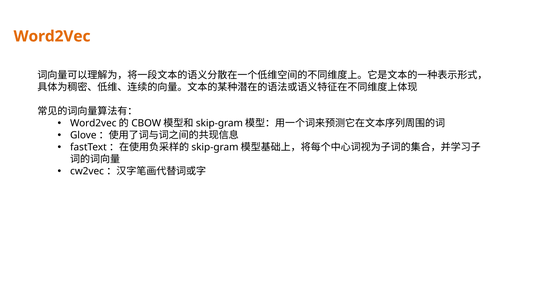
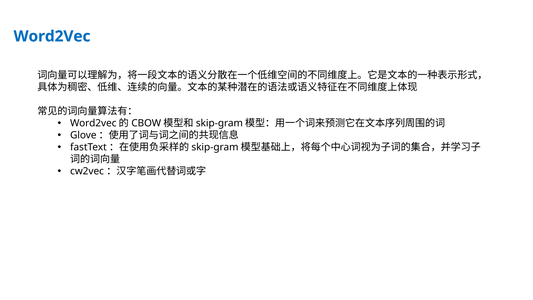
Word2Vec colour: orange -> blue (52, 36)
